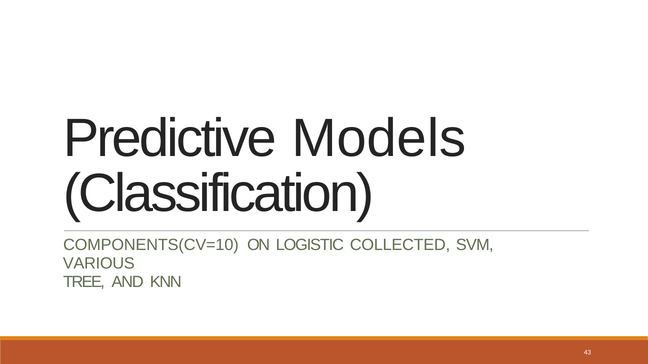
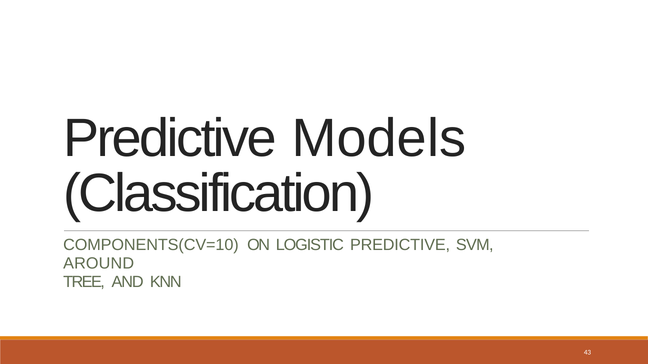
LOGISTIC COLLECTED: COLLECTED -> PREDICTIVE (400, 245)
VARIOUS: VARIOUS -> AROUND (99, 264)
